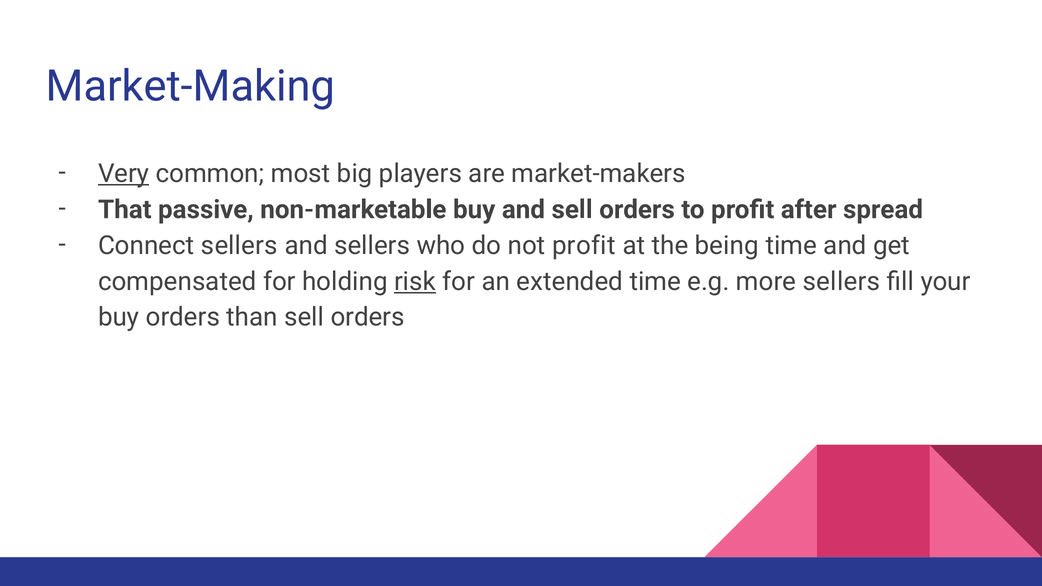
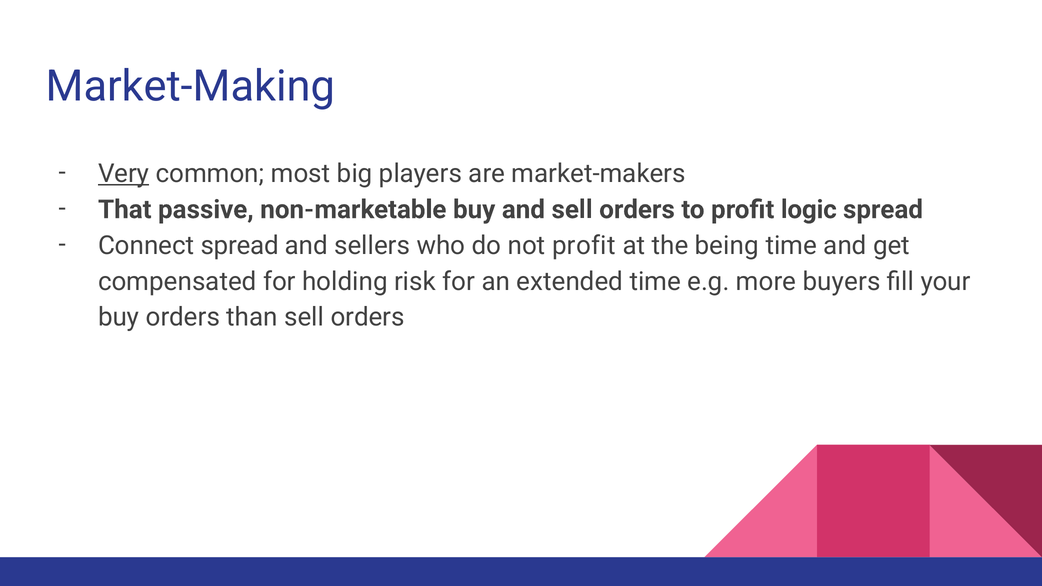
after: after -> logic (809, 210)
Connect sellers: sellers -> spread (240, 246)
risk underline: present -> none (415, 281)
more sellers: sellers -> buyers (842, 281)
